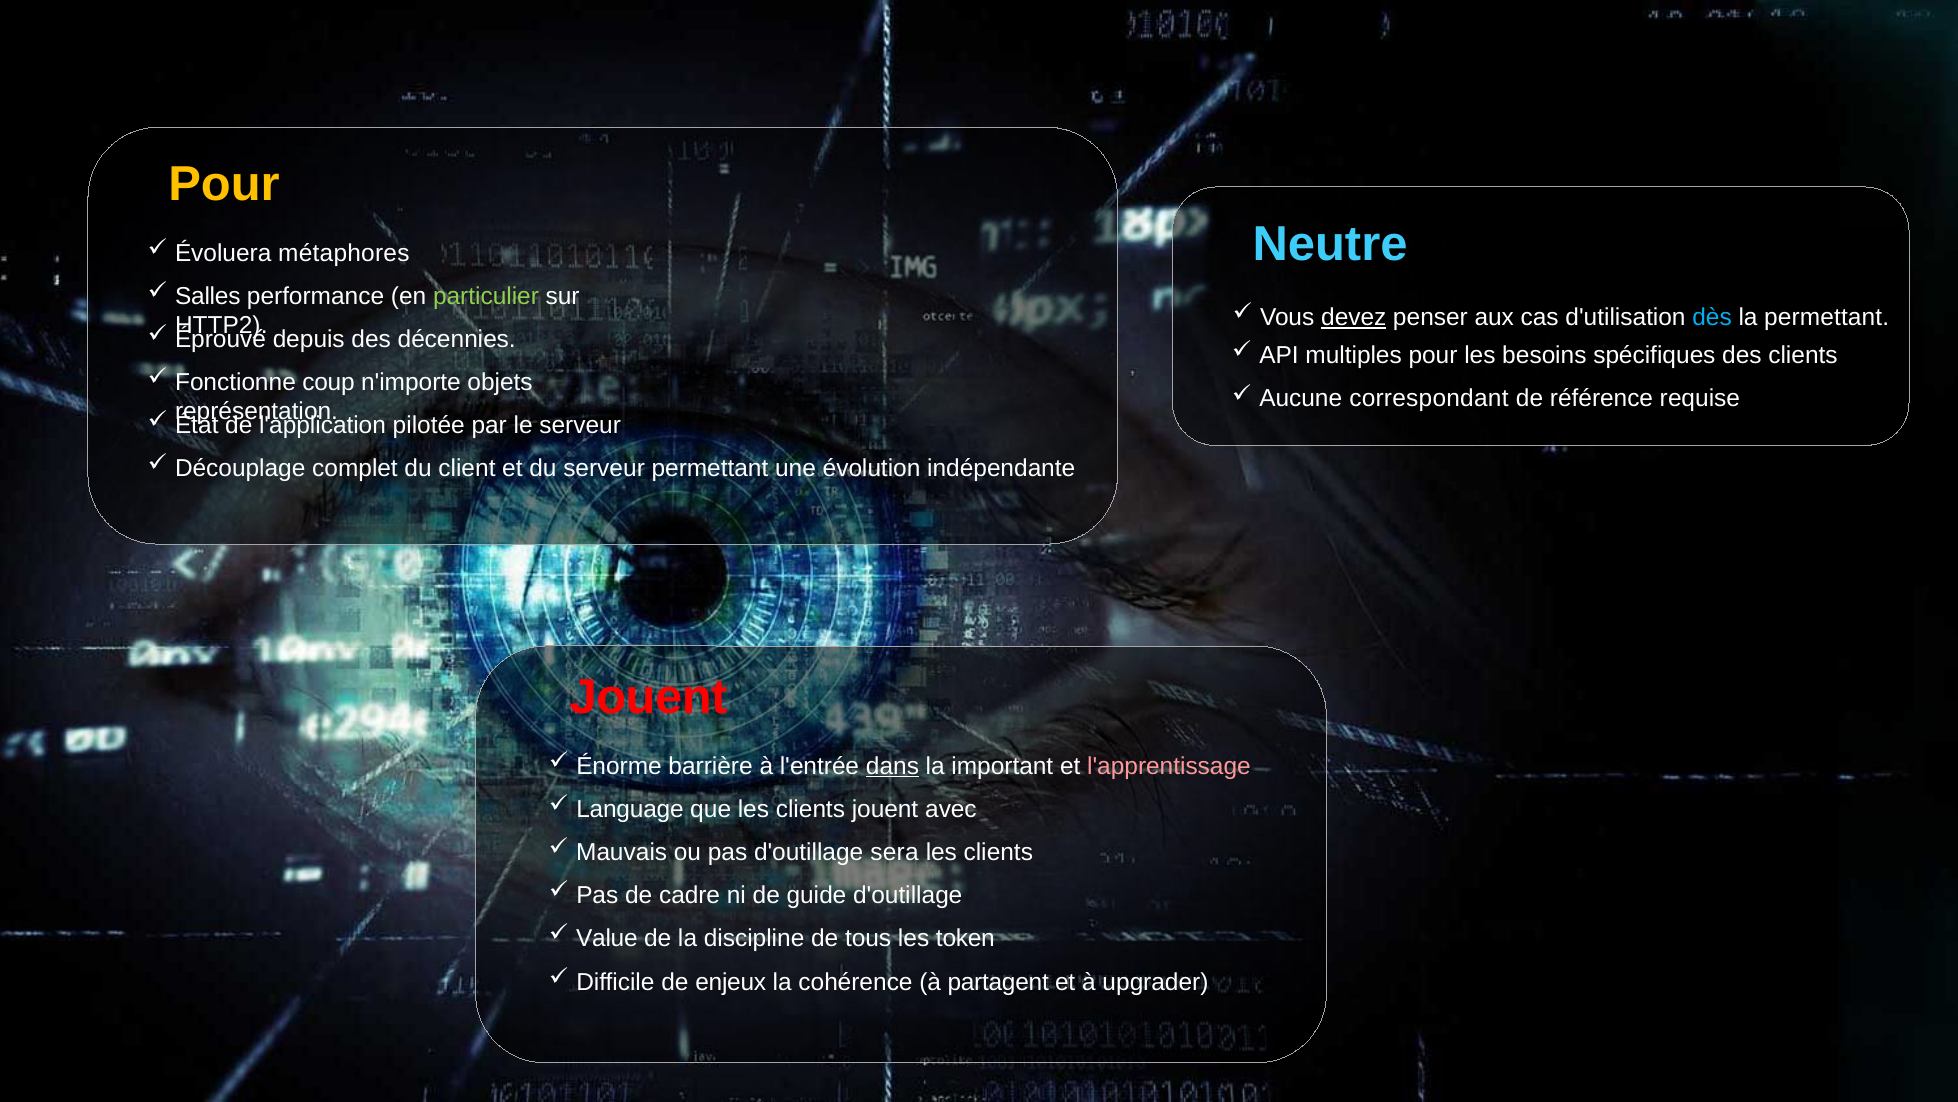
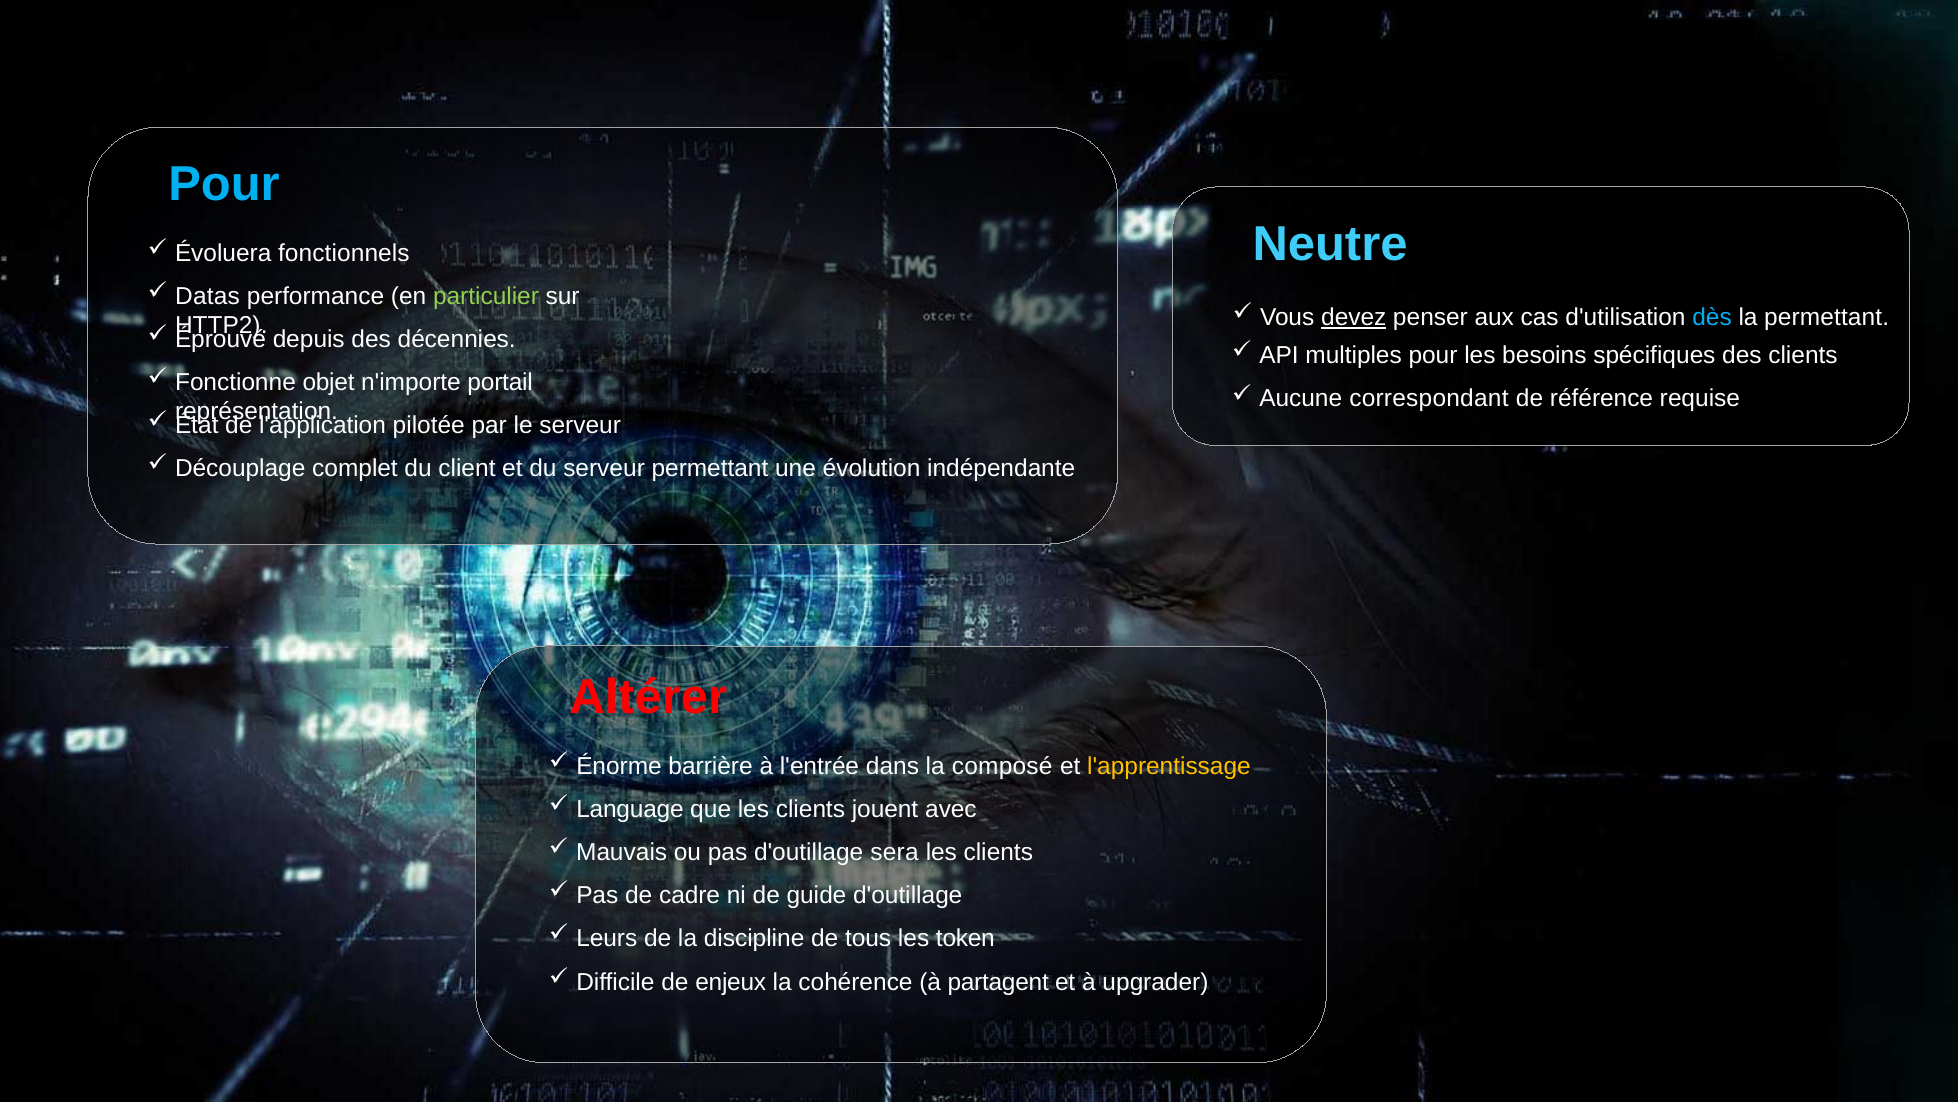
Pour colour: yellow -> light blue (224, 184)
métaphores: métaphores -> fonctionnels (344, 253)
Salles: Salles -> Datas (208, 296)
coup: coup -> objet (329, 382)
objets: objets -> portail (500, 382)
Jouent: Jouent -> Altérer (648, 697)
dans underline: present -> none (892, 766)
important: important -> composé (1002, 766)
l'apprentissage colour: pink -> yellow (1169, 766)
Value: Value -> Leurs (607, 938)
